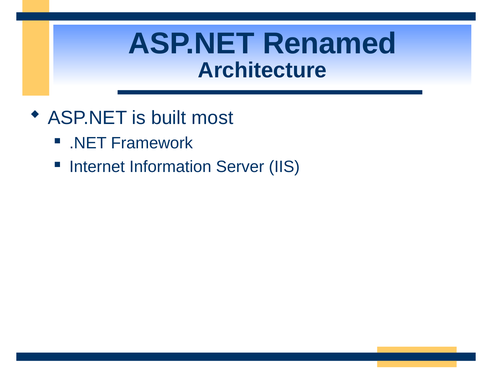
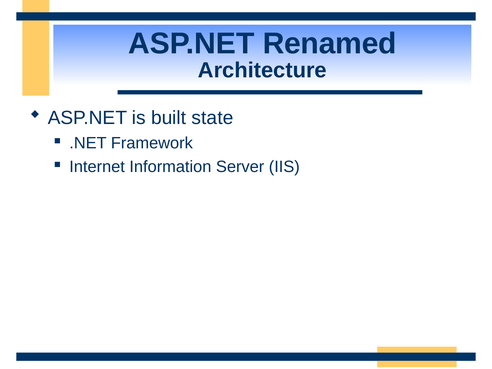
most: most -> state (213, 118)
